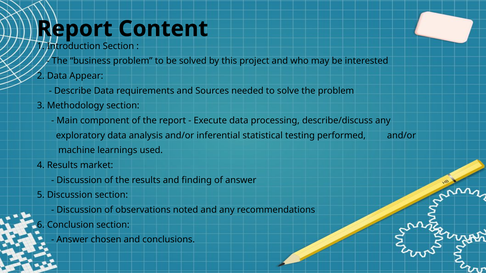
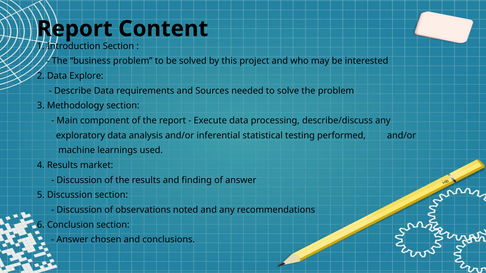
Appear: Appear -> Explore (86, 76)
